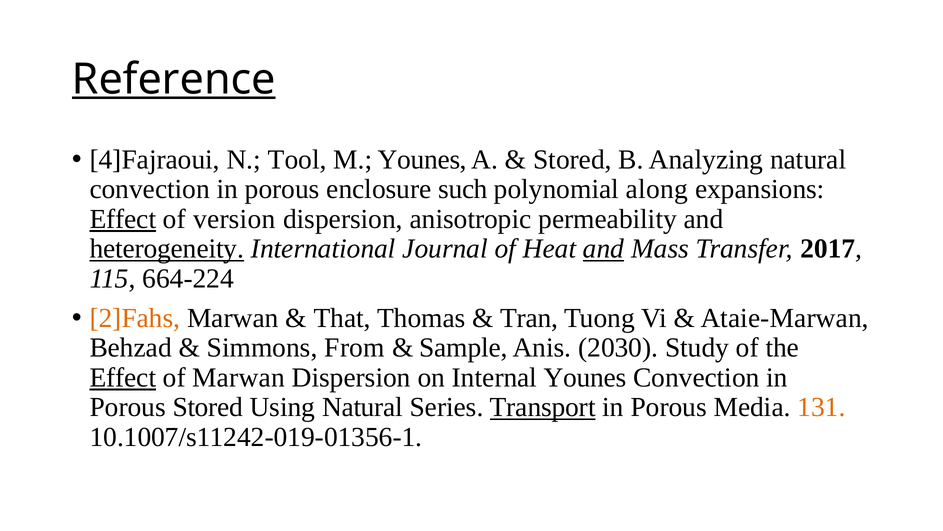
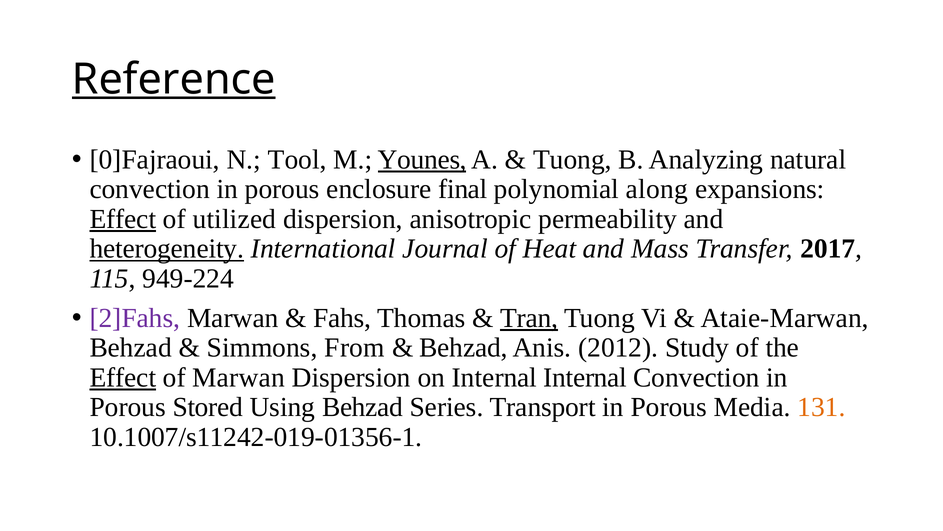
4]Fajraoui: 4]Fajraoui -> 0]Fajraoui (155, 159)
Younes underline: none -> present (422, 159)
Stored: Stored -> Tuong (572, 159)
such: such -> final (463, 189)
version: version -> utilized (234, 219)
and underline: present -> none (604, 249)
664-224: 664-224 -> 949-224 (188, 278)
2]Fahs colour: orange -> purple (135, 318)
That: That -> Fahs (342, 318)
Tran underline: none -> present (529, 318)
Sample: Sample -> Behzad (463, 348)
2030: 2030 -> 2012 (618, 348)
Internal Younes: Younes -> Internal (585, 377)
Using Natural: Natural -> Behzad (363, 407)
Transport underline: present -> none (543, 407)
